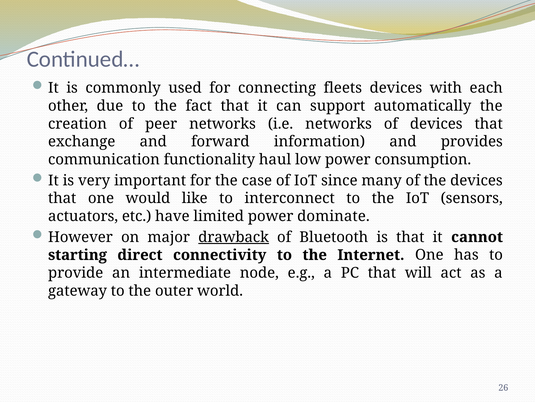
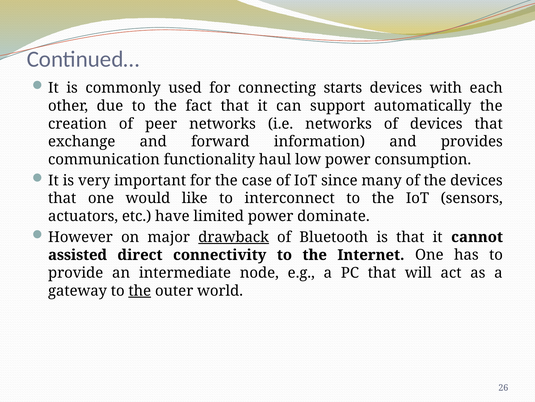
fleets: fleets -> starts (343, 88)
starting: starting -> assisted (78, 255)
the underline: none -> present (140, 290)
